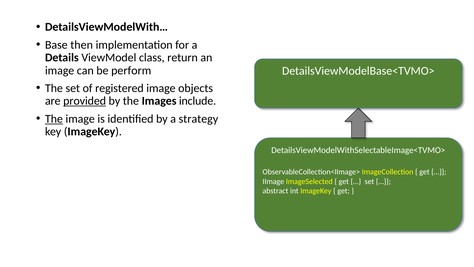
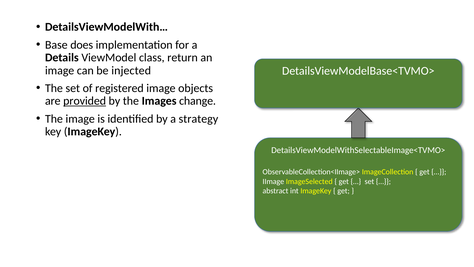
then: then -> does (82, 45)
perform: perform -> injected (131, 70)
include: include -> change (198, 101)
The underline: present -> none (54, 119)
